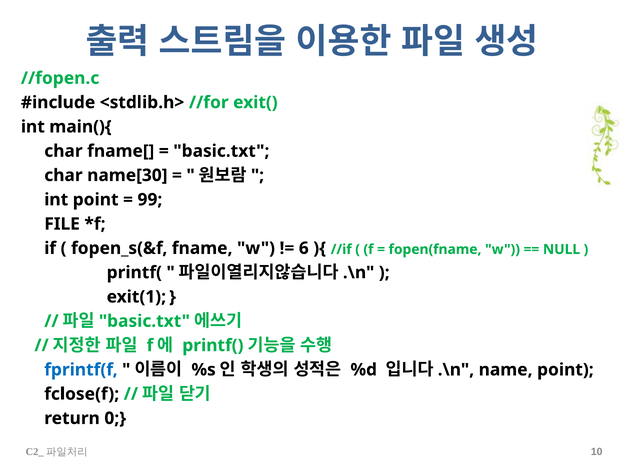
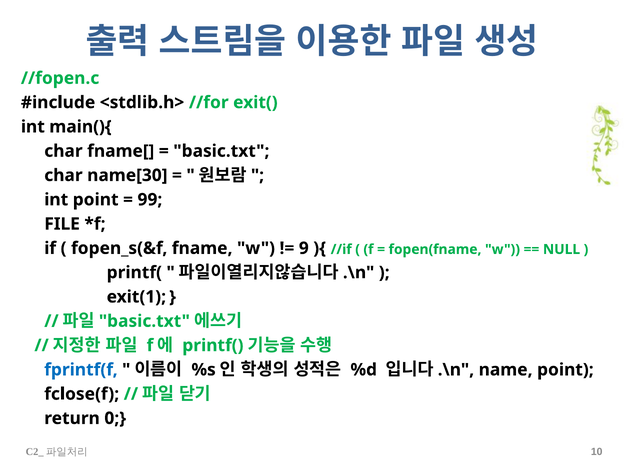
6: 6 -> 9 (304, 248)
